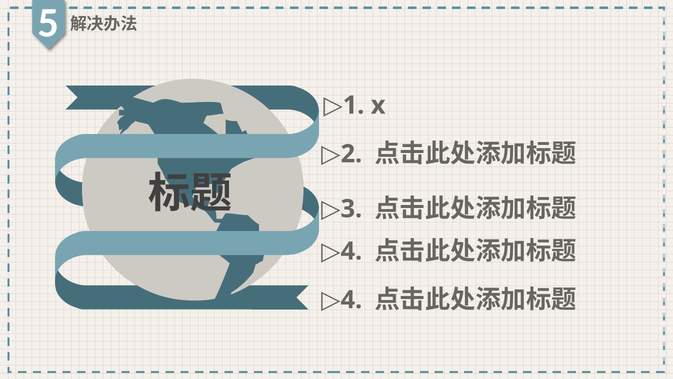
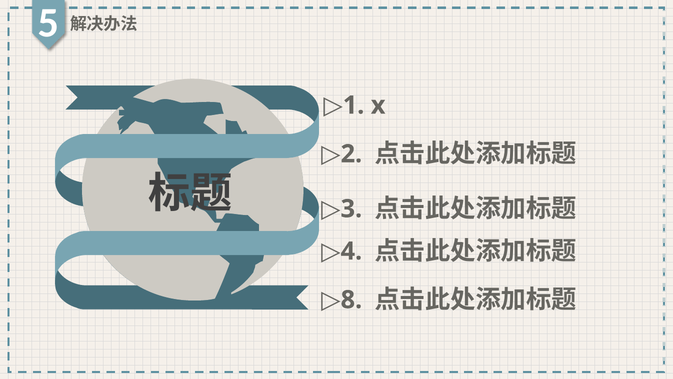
4: 4 -> 8 (351, 299)
